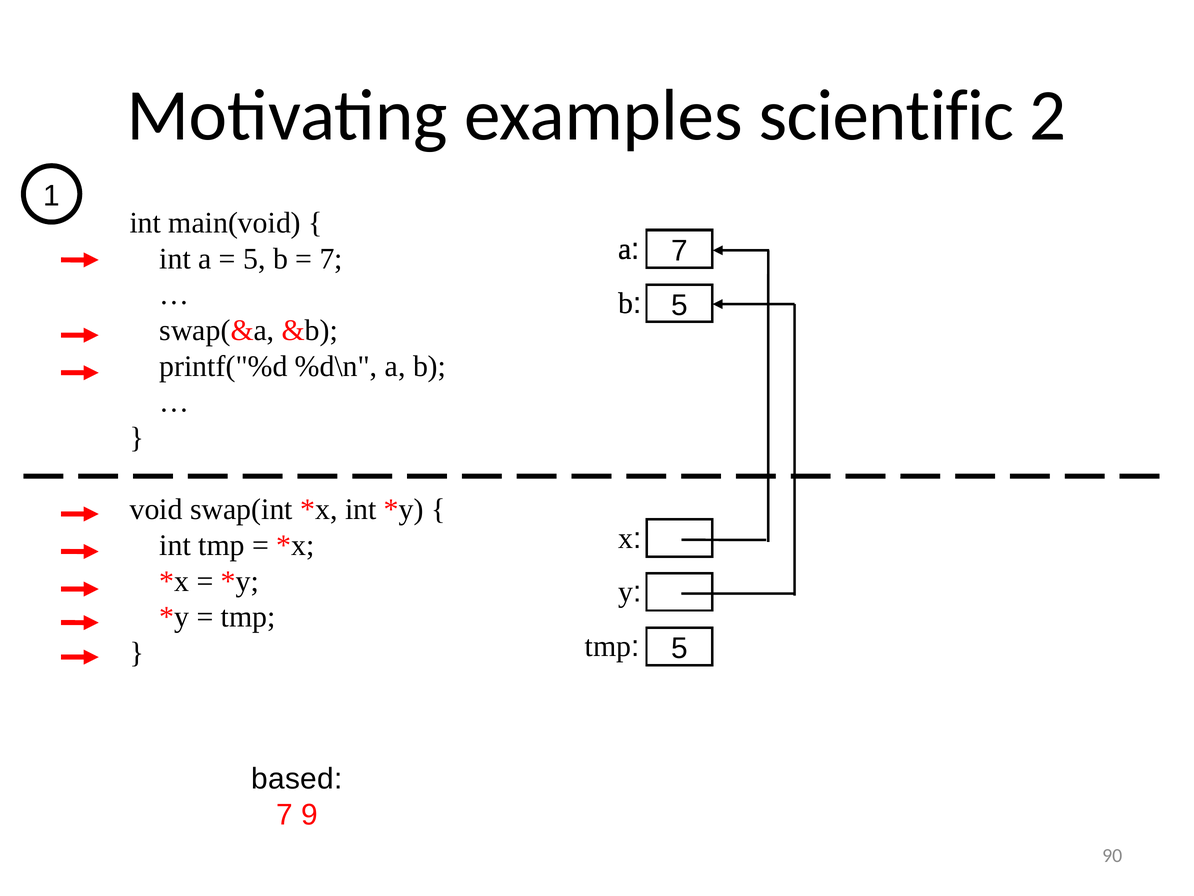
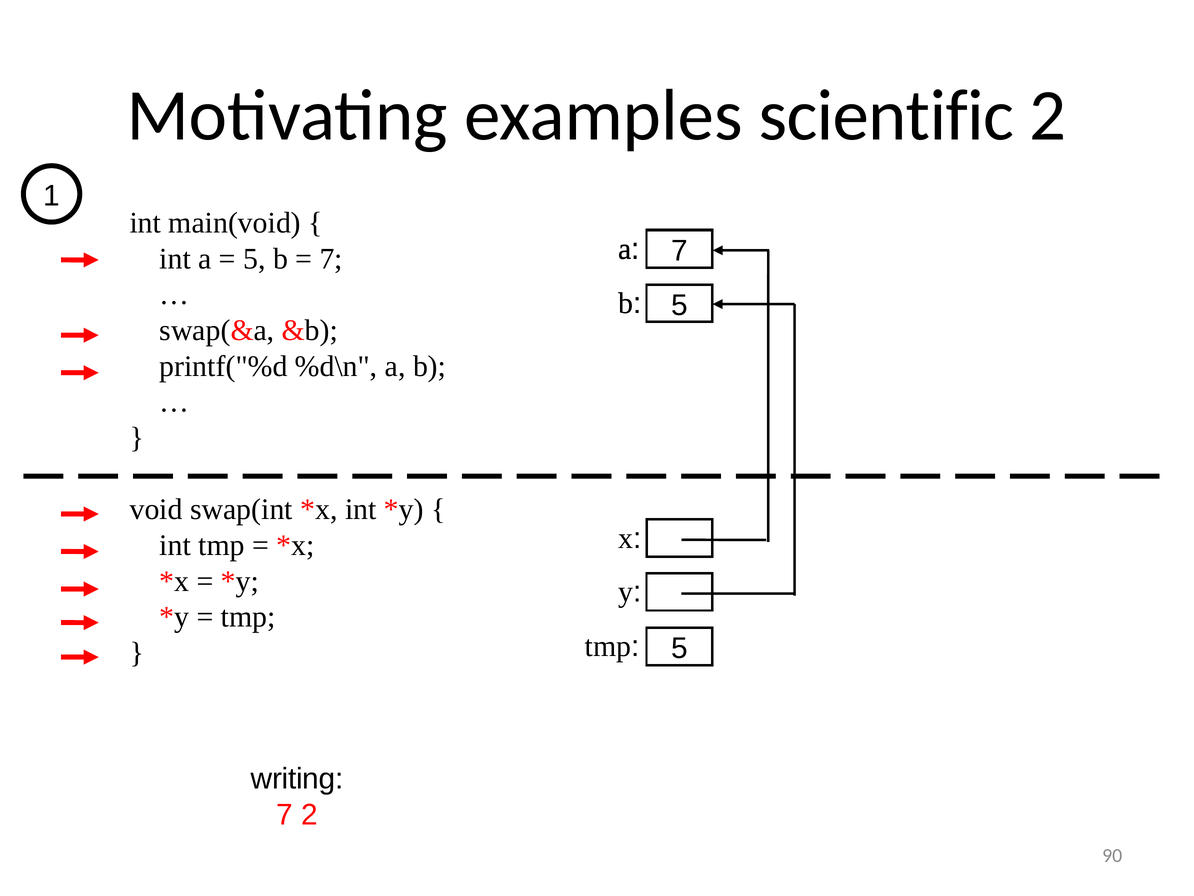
based: based -> writing (297, 779)
7 9: 9 -> 2 (309, 814)
